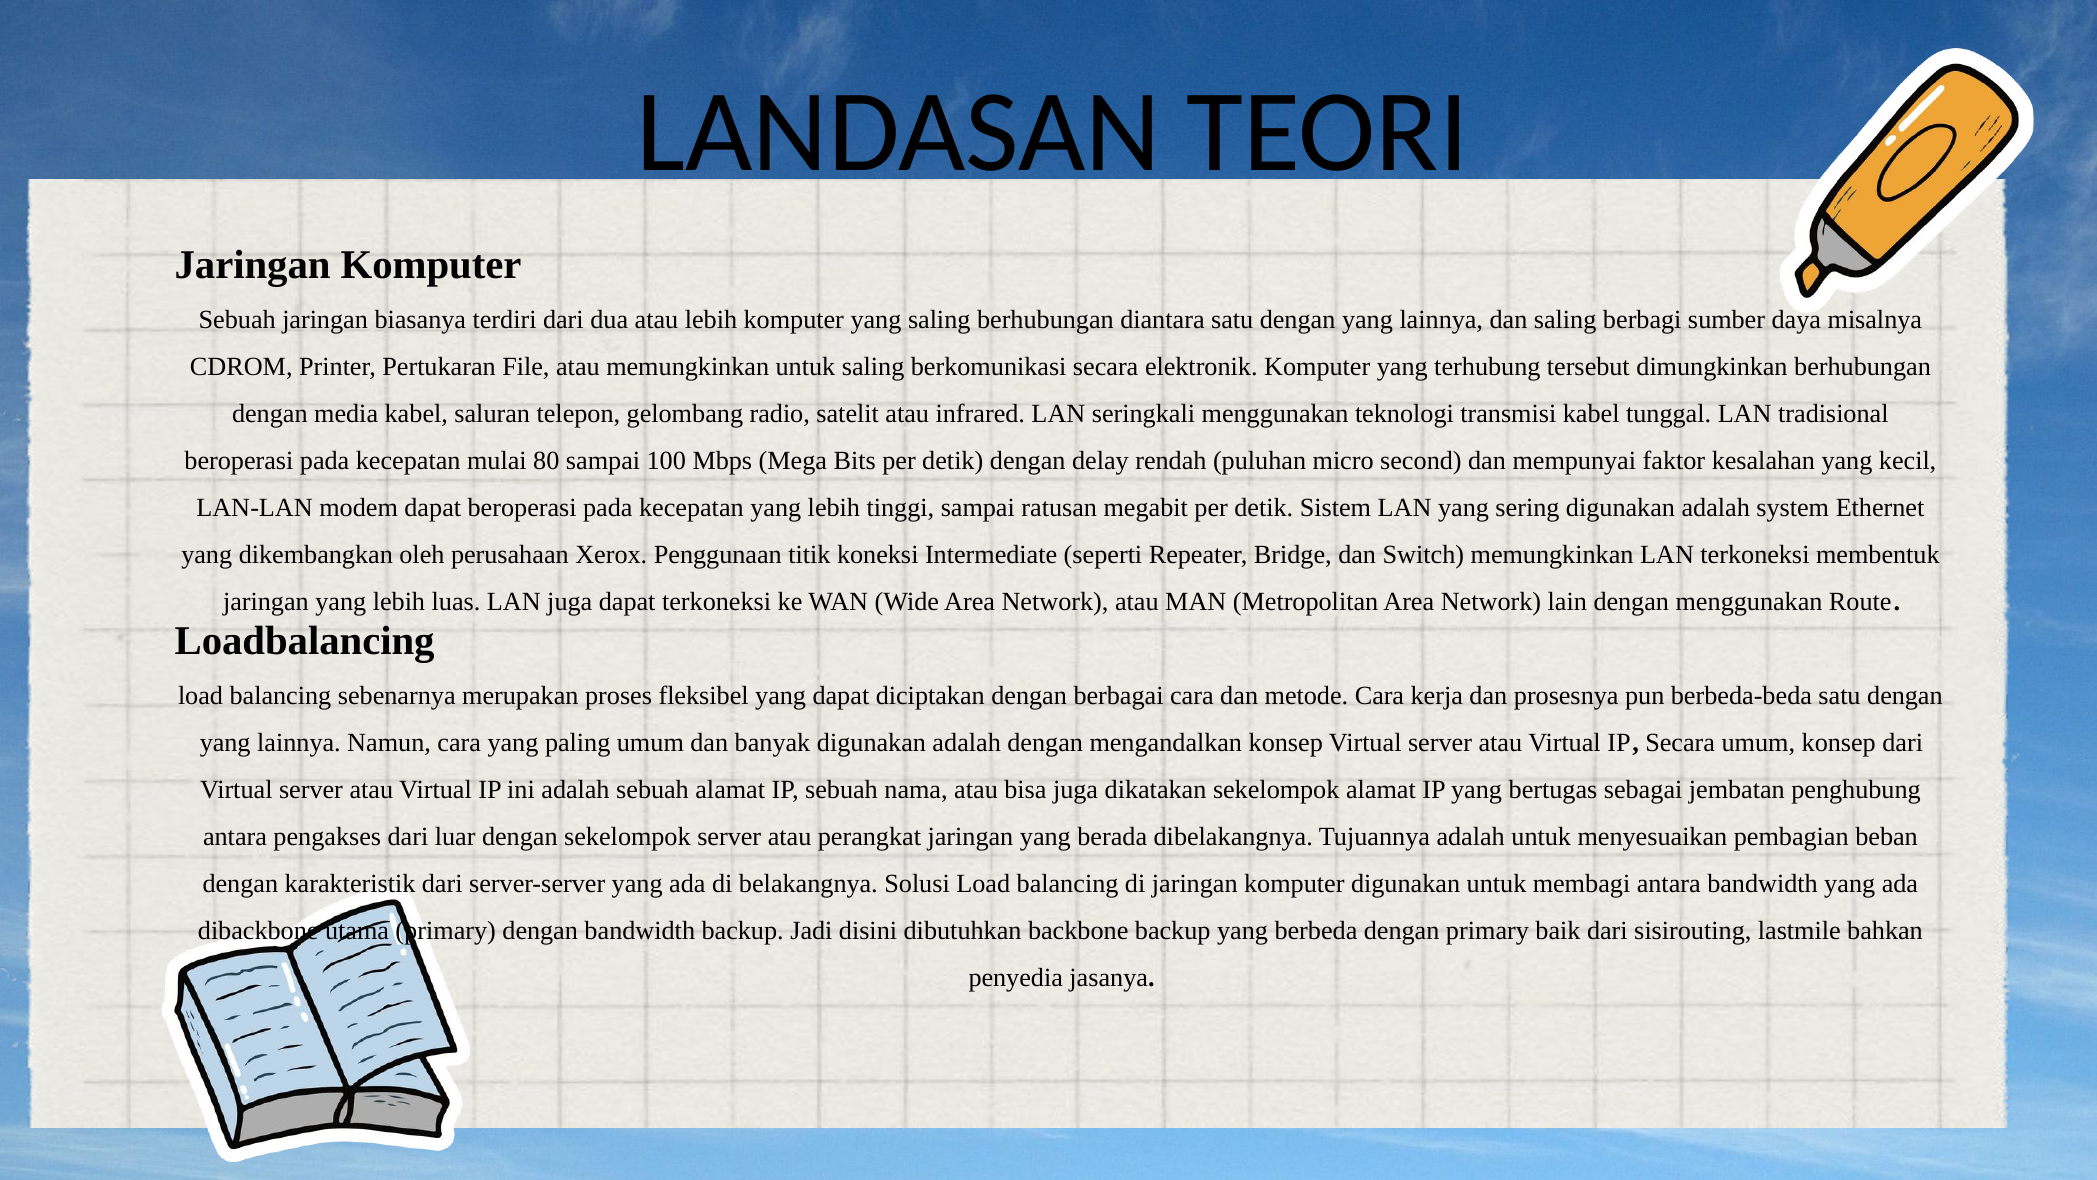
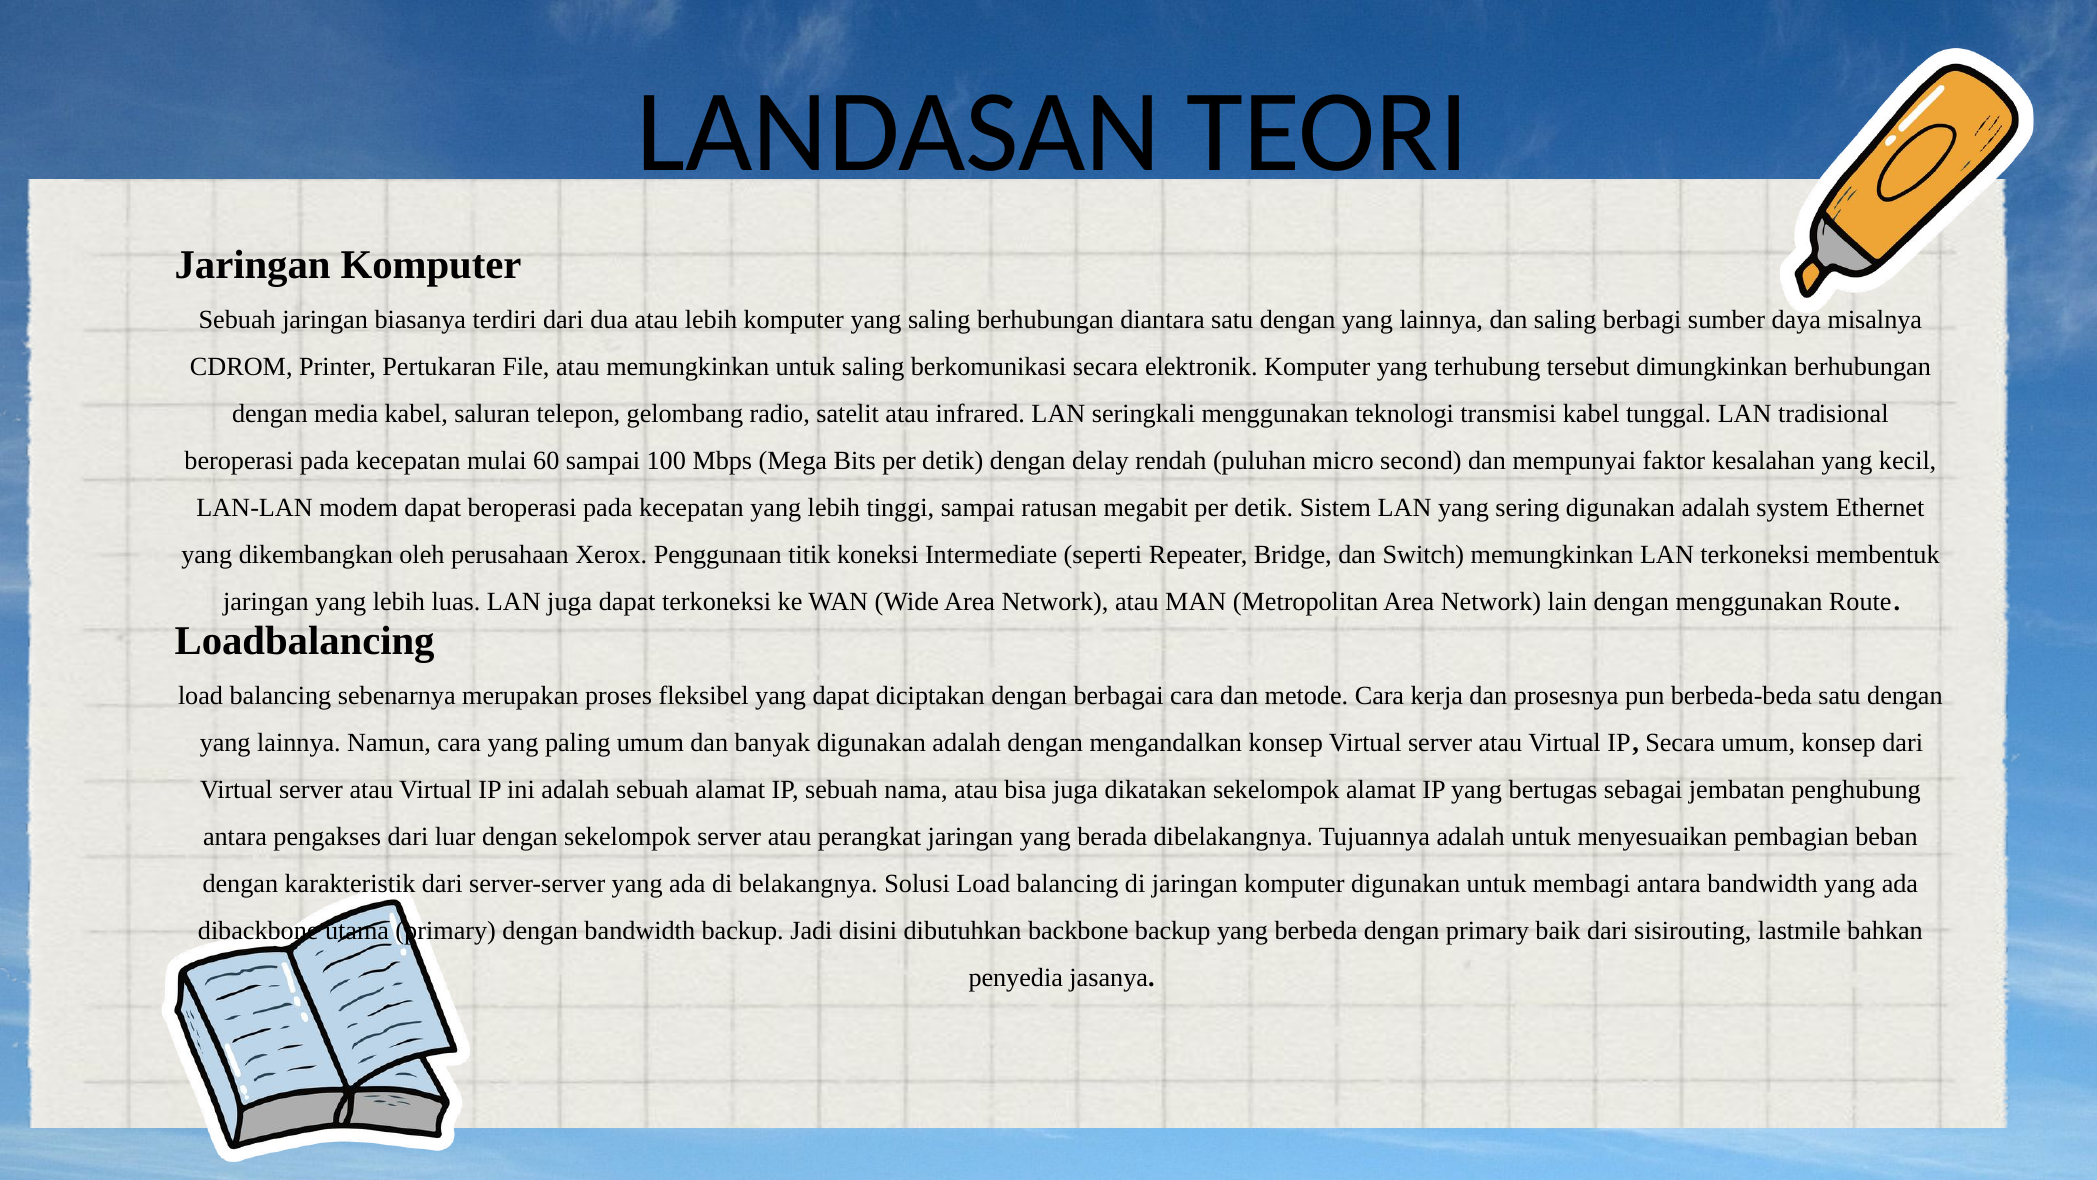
80: 80 -> 60 (546, 460)
